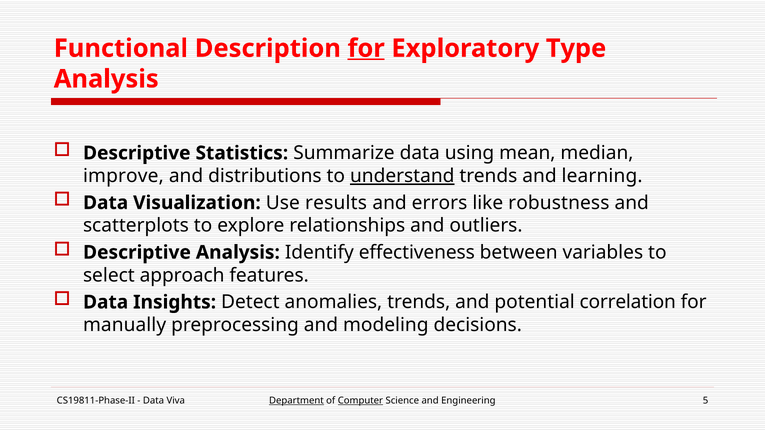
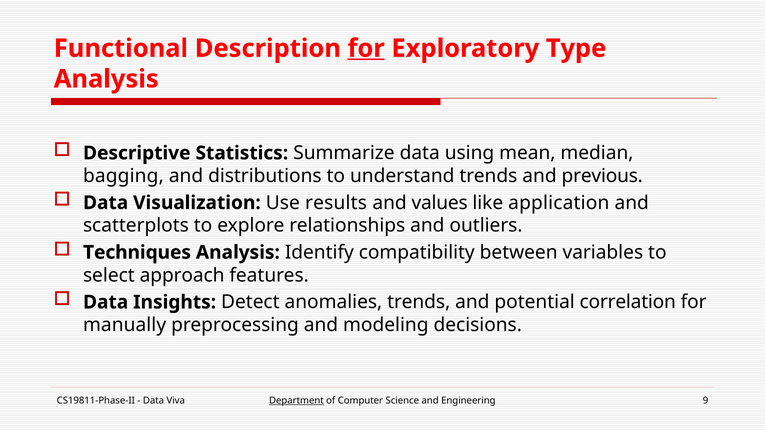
improve: improve -> bagging (123, 176)
understand underline: present -> none (402, 176)
learning: learning -> previous (602, 176)
errors: errors -> values (440, 203)
robustness: robustness -> application (559, 203)
Descriptive: Descriptive -> Techniques (137, 253)
effectiveness: effectiveness -> compatibility (417, 253)
Computer underline: present -> none (360, 401)
5: 5 -> 9 (706, 401)
